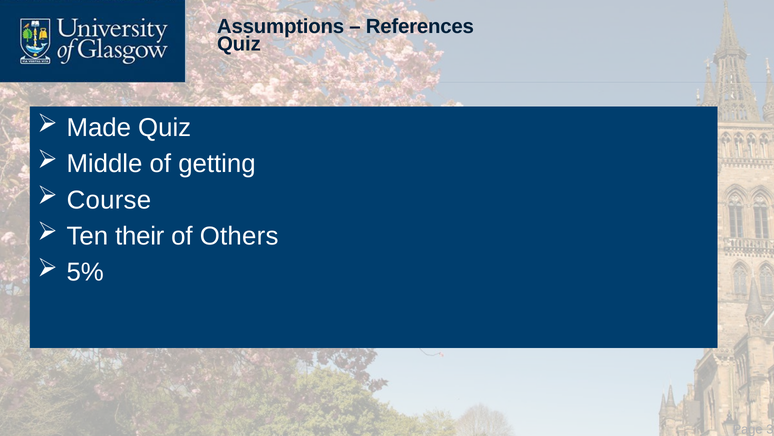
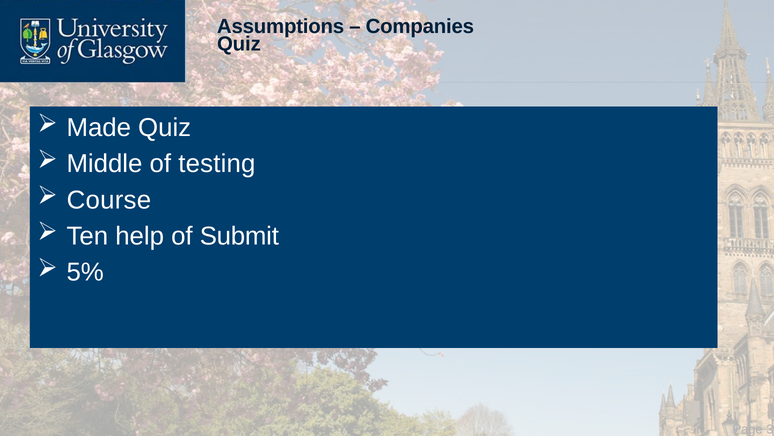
References: References -> Companies (420, 27)
getting: getting -> testing (217, 164)
their: their -> help (140, 236)
Others: Others -> Submit (239, 236)
